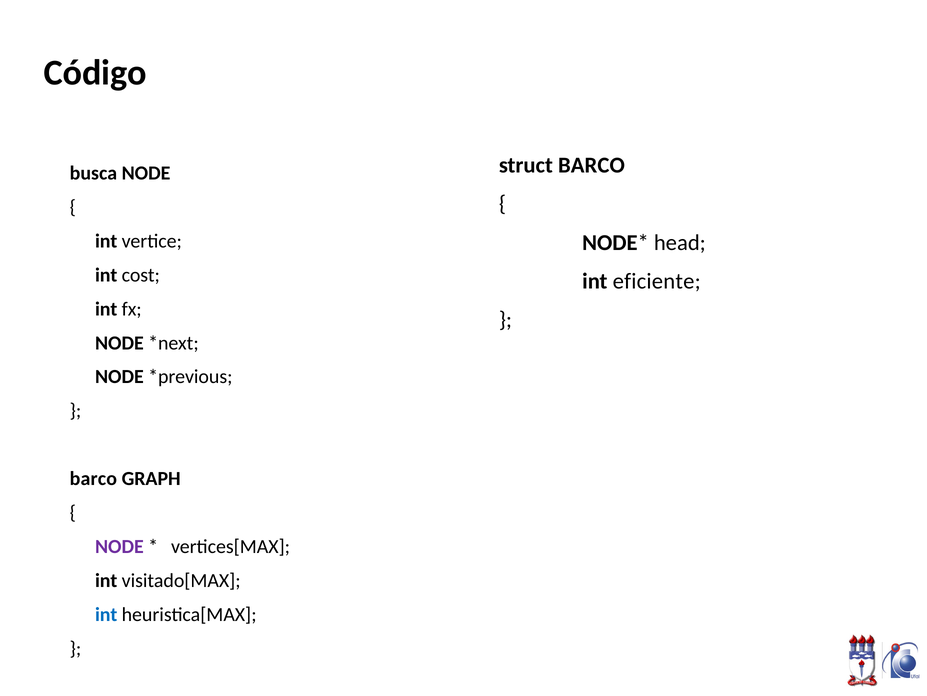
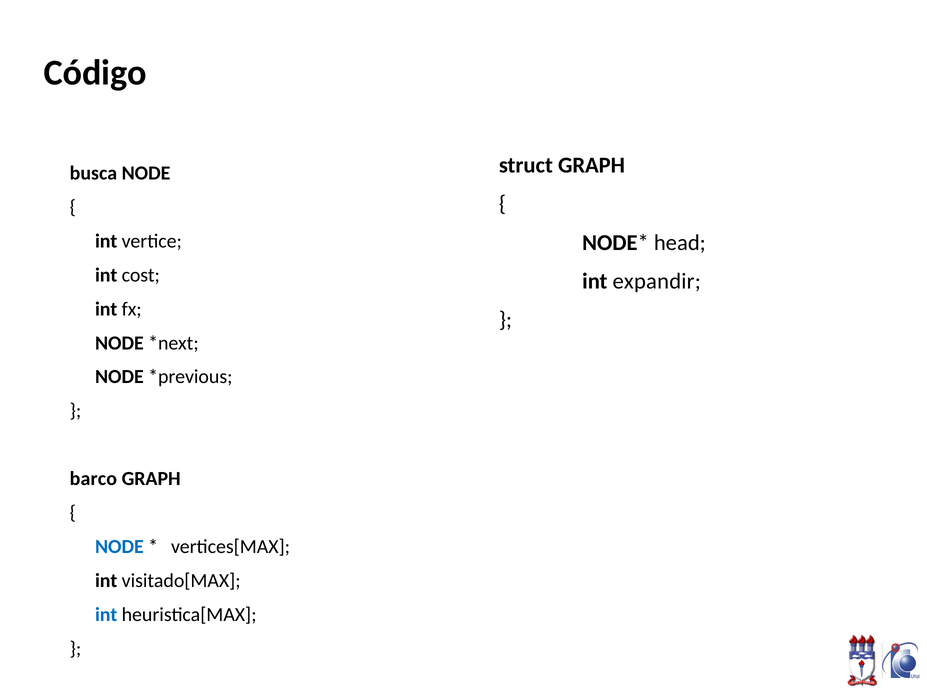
struct BARCO: BARCO -> GRAPH (591, 165)
eficiente: eficiente -> expandir (657, 281)
NODE colour: purple -> blue (119, 546)
